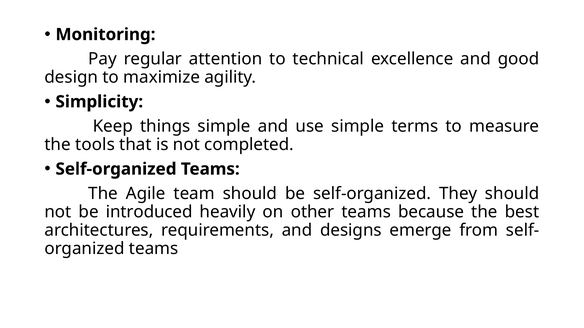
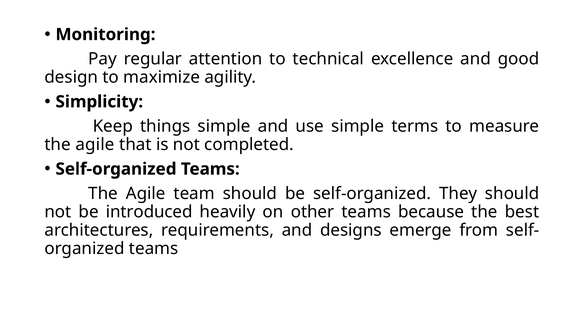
tools: tools -> agile (95, 145)
